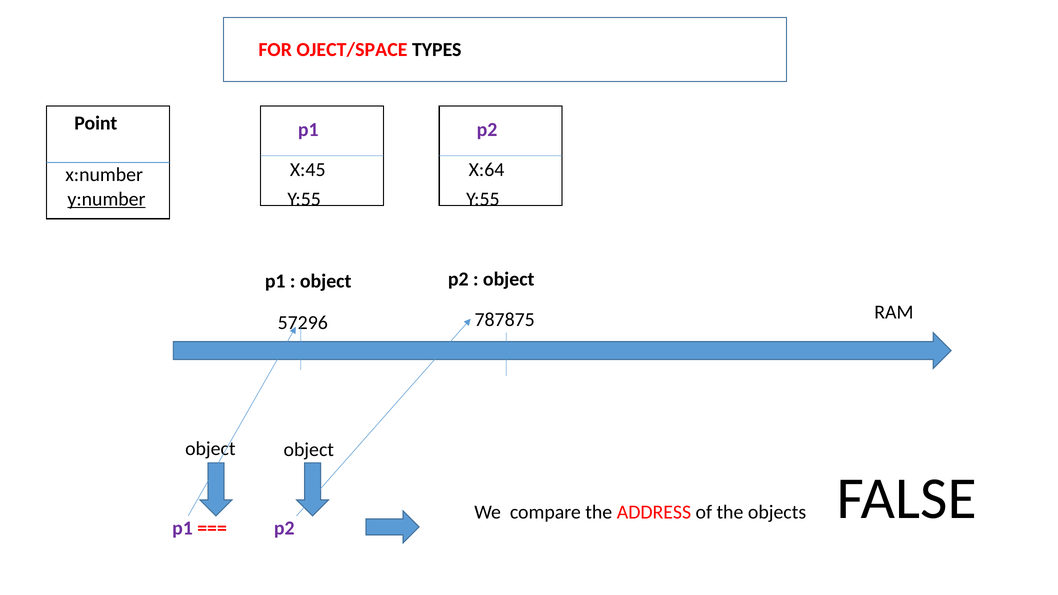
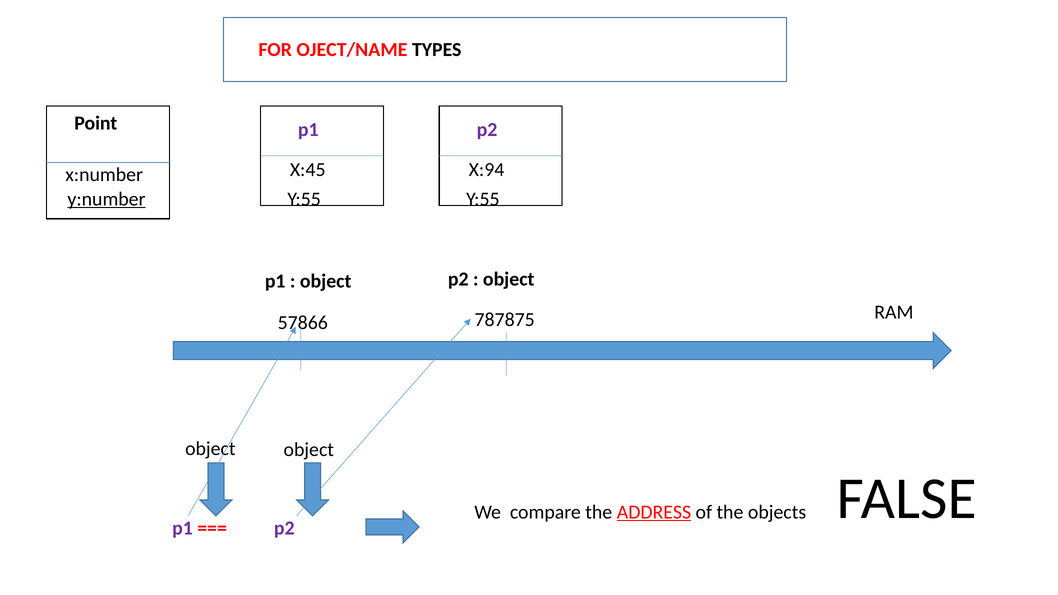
OJECT/SPACE: OJECT/SPACE -> OJECT/NAME (352, 49)
X:64: X:64 -> X:94 (487, 170)
57296: 57296 -> 57866 (303, 323)
ADDRESS underline: none -> present (654, 512)
